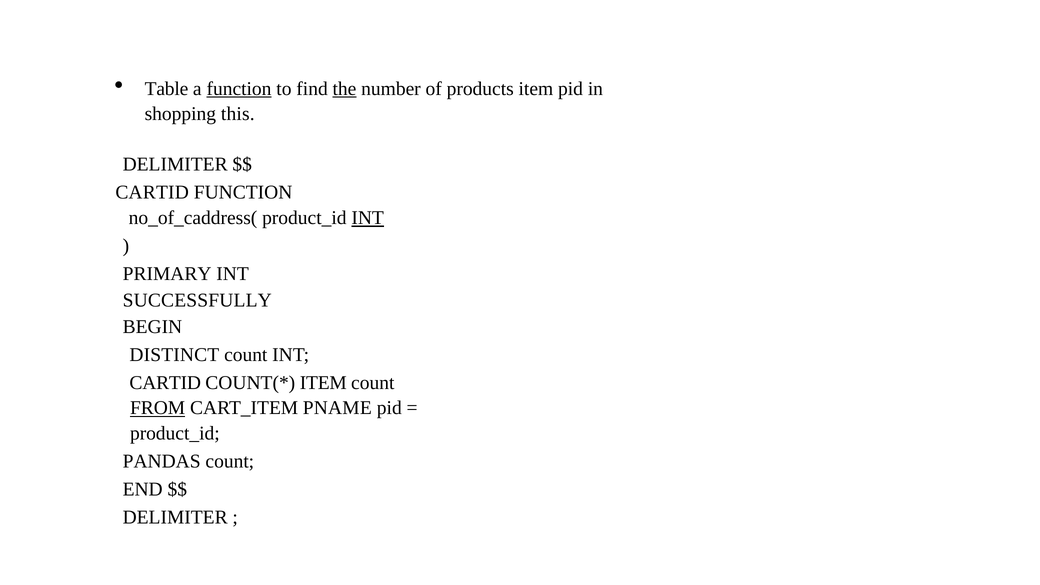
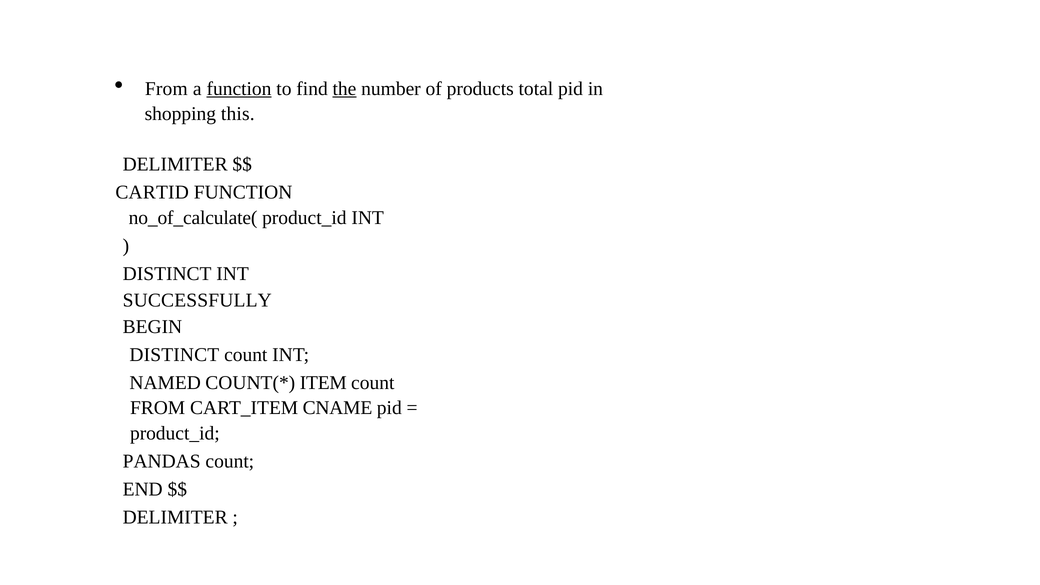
Table: Table -> From (166, 89)
products item: item -> total (536, 89)
no_of_caddress(: no_of_caddress( -> no_of_calculate( (193, 218)
INT underline: present -> none (368, 218)
PRIMARY: PRIMARY -> DISTINCT (167, 274)
CARTID: CARTID -> NAMED (165, 383)
FROM underline: present -> none (158, 408)
PNAME: PNAME -> CNAME (337, 408)
